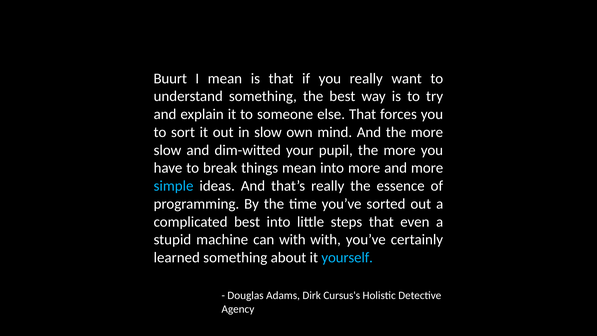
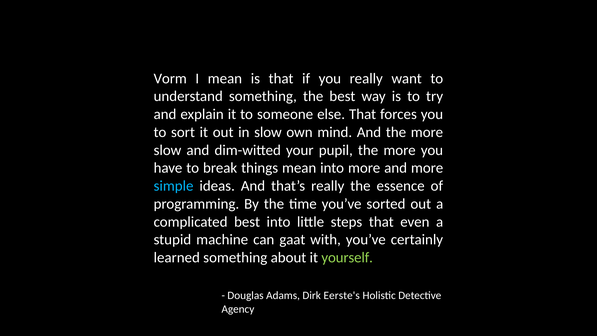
Buurt: Buurt -> Vorm (170, 78)
can with: with -> gaat (292, 240)
yourself colour: light blue -> light green (347, 257)
Cursus's: Cursus's -> Eerste's (342, 295)
